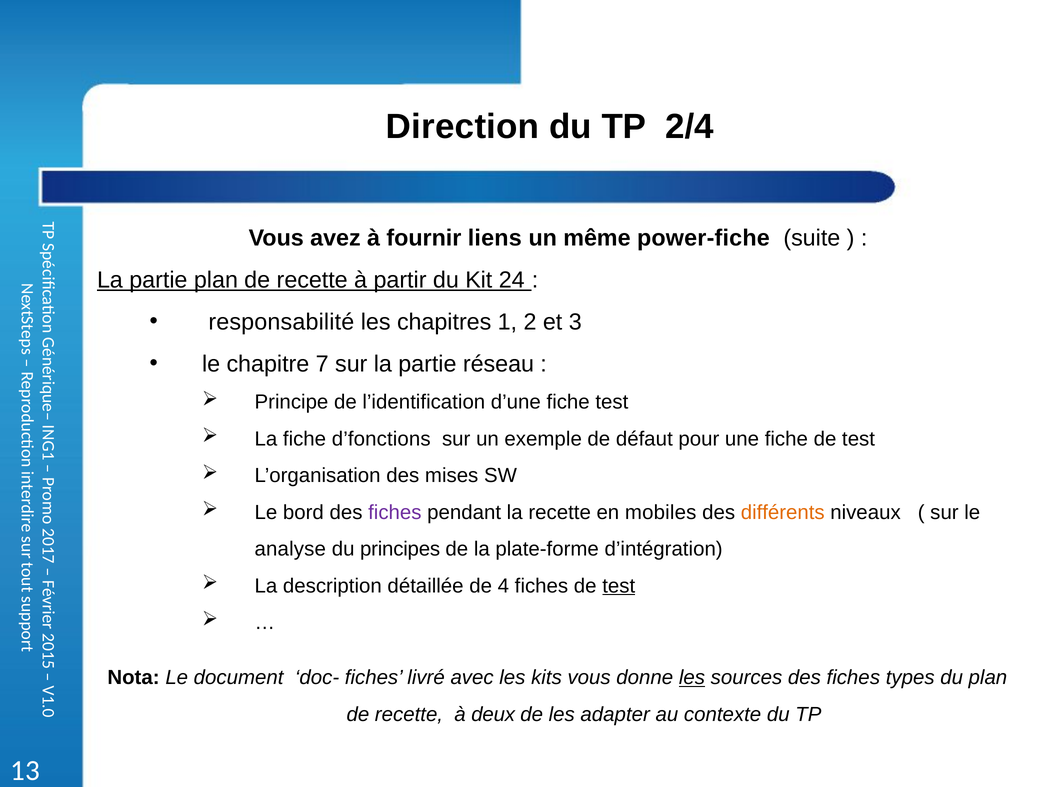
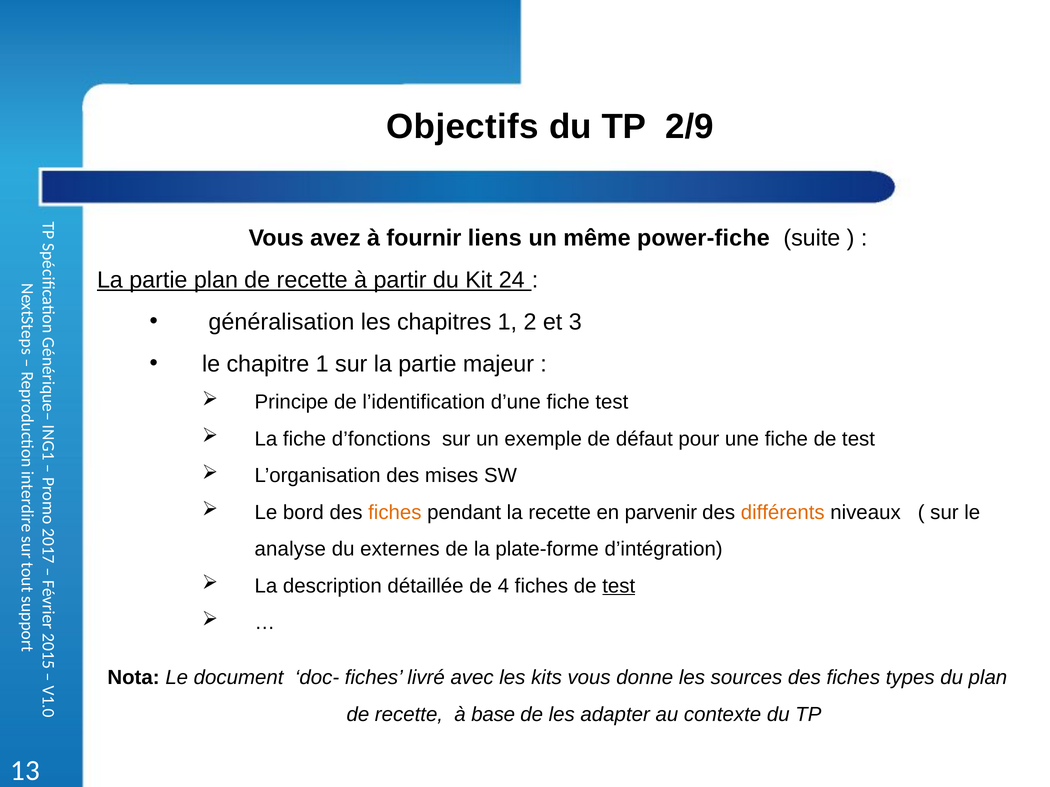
Direction: Direction -> Objectifs (462, 127)
2/4: 2/4 -> 2/9 (689, 127)
responsabilité: responsabilité -> généralisation (281, 322)
chapitre 7: 7 -> 1 (322, 364)
réseau: réseau -> majeur (498, 364)
fiches colour: purple -> orange (395, 513)
mobiles: mobiles -> parvenir (661, 513)
principes: principes -> externes (400, 549)
les underline: present -> none (692, 678)
deux: deux -> base (493, 715)
